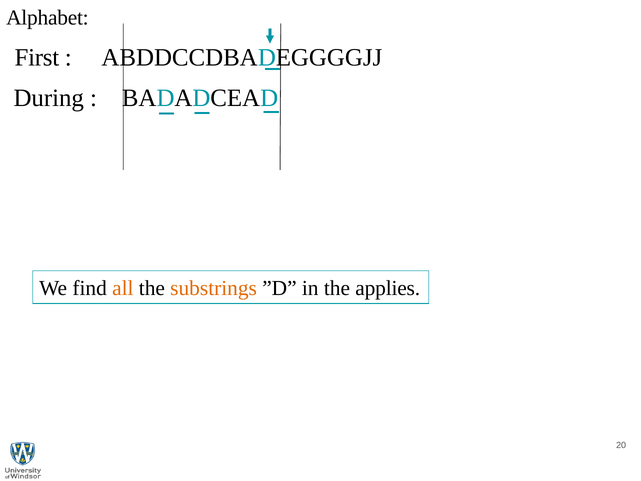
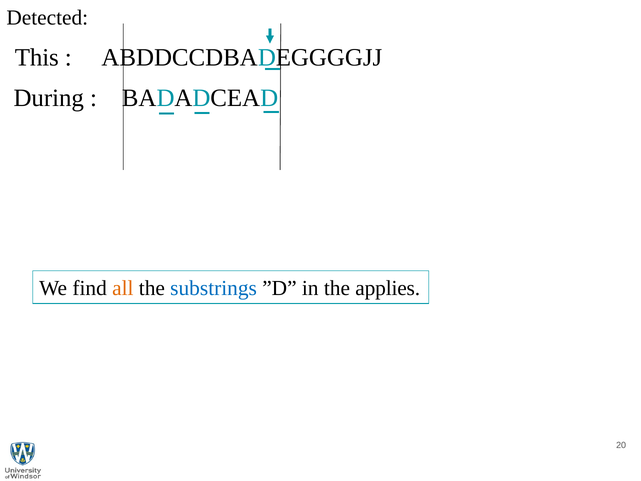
Alphabet: Alphabet -> Detected (47, 18)
First: First -> This (37, 57)
substrings colour: orange -> blue (214, 288)
